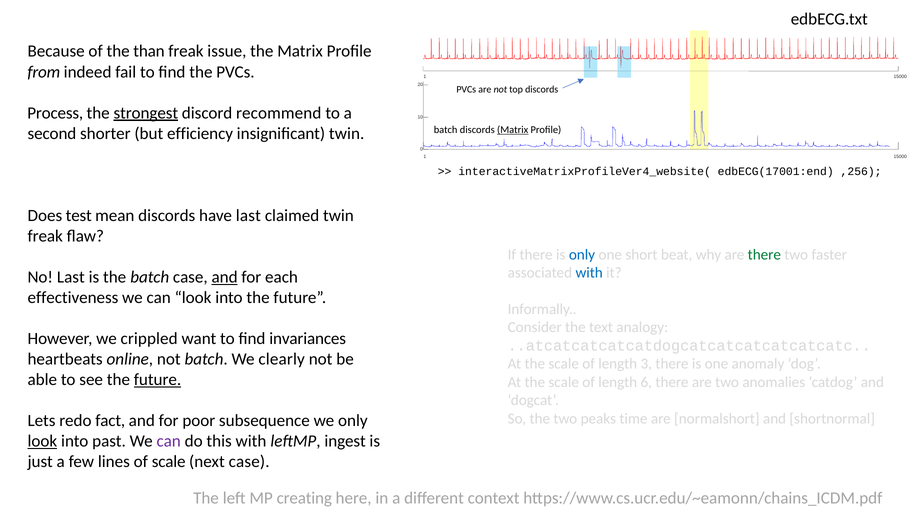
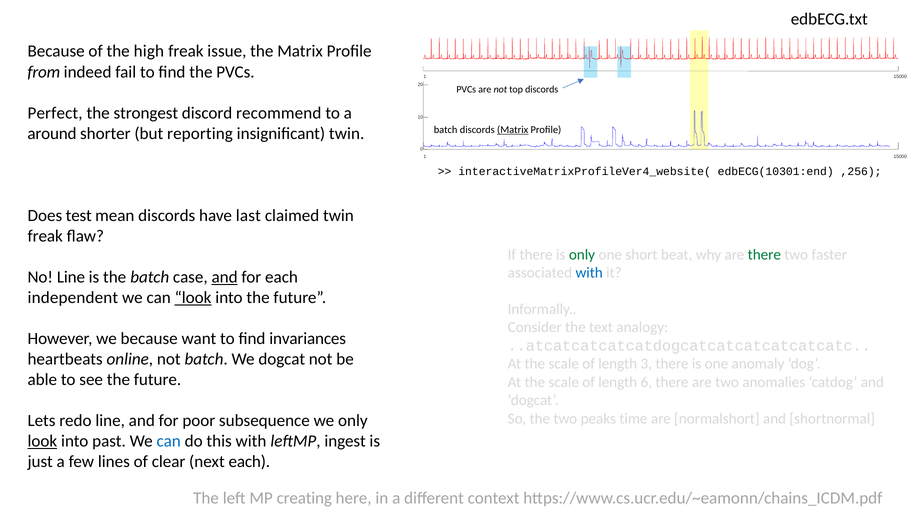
than: than -> high (149, 51)
Process: Process -> Perfect (55, 113)
strongest underline: present -> none (146, 113)
second: second -> around (52, 133)
efficiency: efficiency -> reporting (200, 133)
edbECG(17001:end: edbECG(17001:end -> edbECG(10301:end (776, 171)
only colour: blue -> green (582, 254)
No Last: Last -> Line (71, 277)
effectiveness: effectiveness -> independent (73, 297)
look underline: none -> present (193, 297)
we crippled: crippled -> because (149, 338)
We clearly: clearly -> dogcat (282, 359)
future underline: present -> none (158, 379)
redo fact: fact -> line (110, 420)
can colour: purple -> blue (169, 441)
of scale: scale -> clear (169, 461)
next case: case -> each (249, 461)
